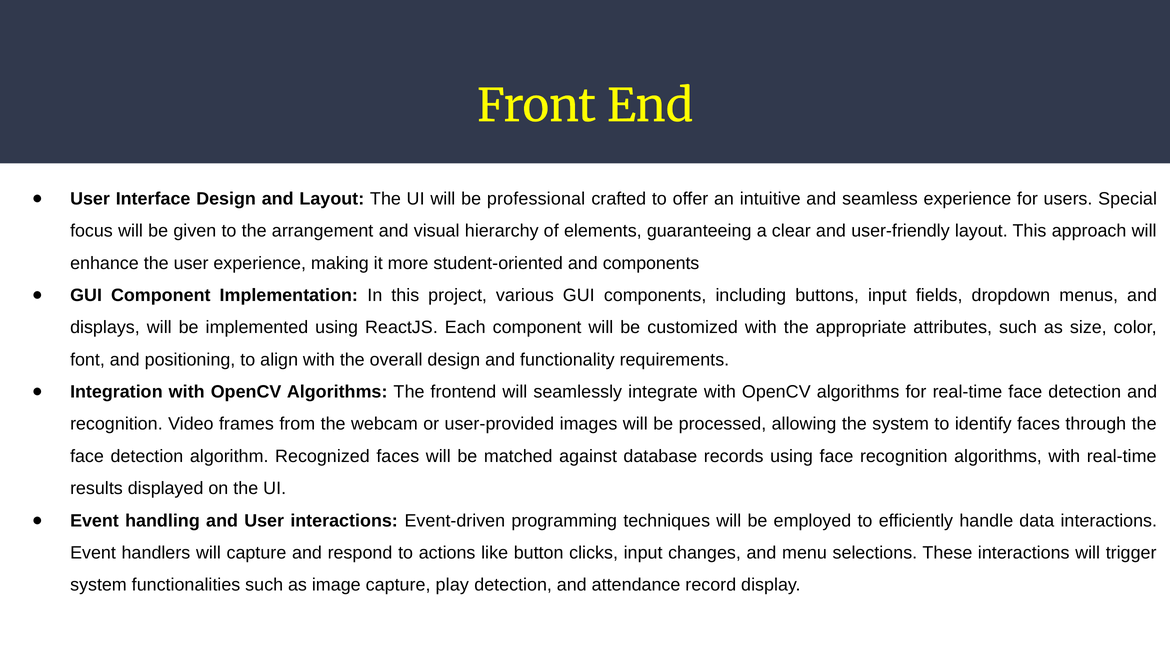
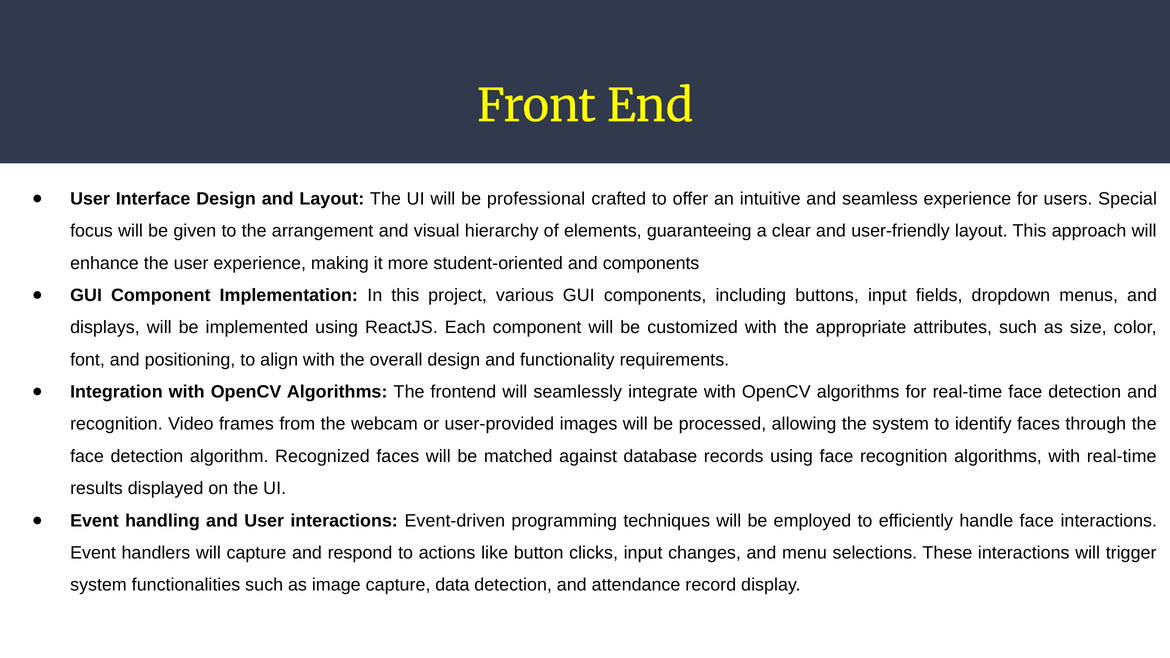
handle data: data -> face (1037, 521)
play: play -> data (452, 585)
